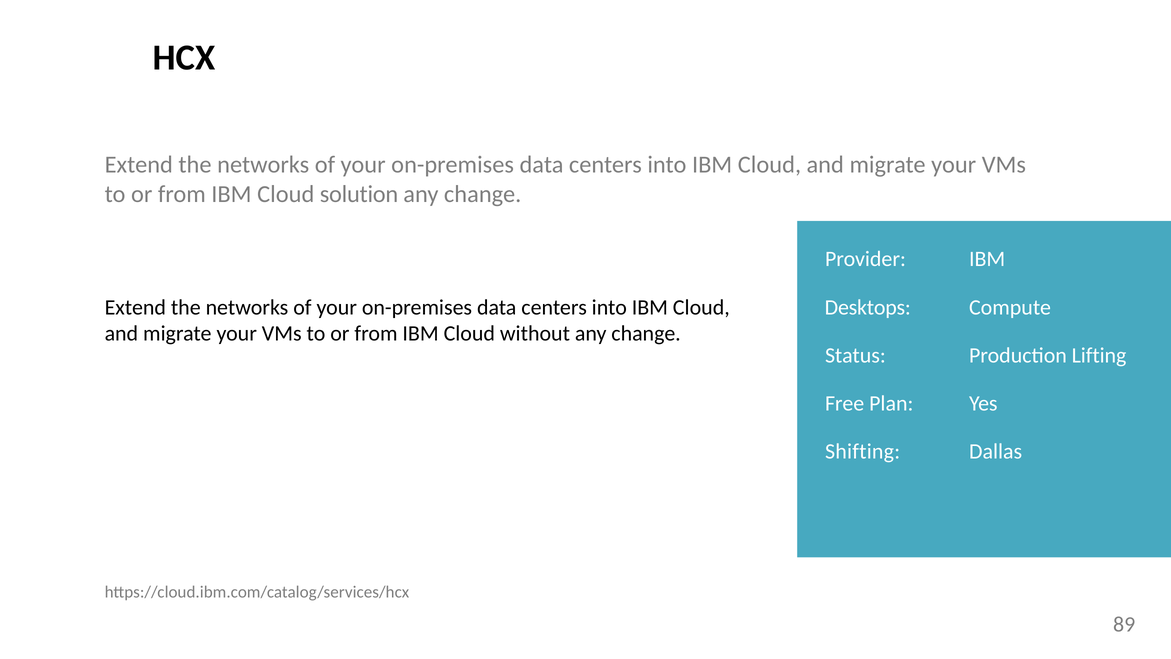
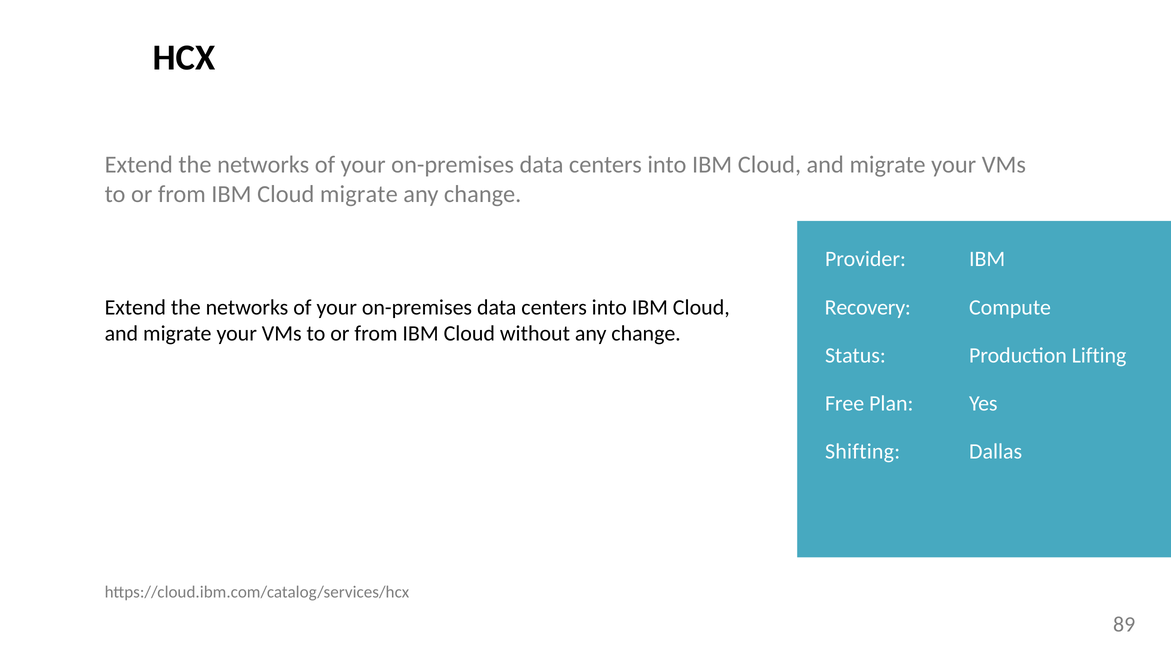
Cloud solution: solution -> migrate (359, 194)
Desktops: Desktops -> Recovery (868, 307)
